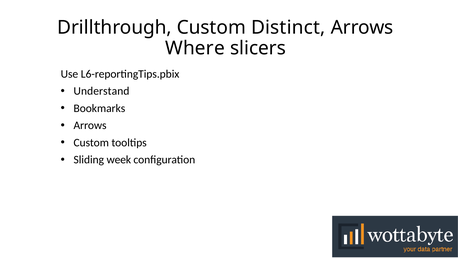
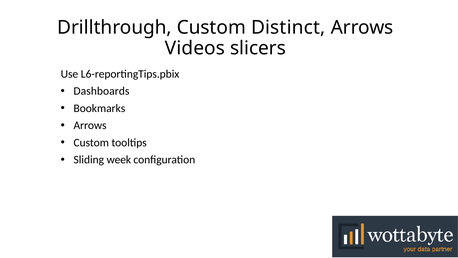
Where: Where -> Videos (195, 48)
Understand: Understand -> Dashboards (101, 91)
